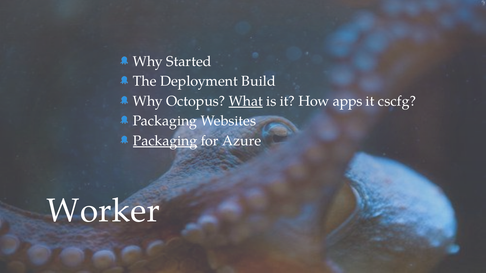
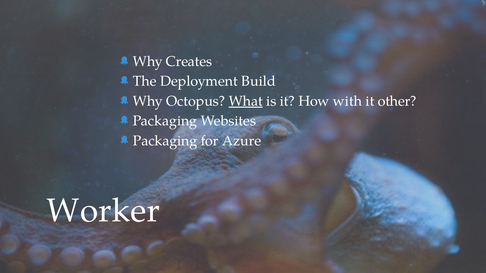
Started: Started -> Creates (189, 62)
apps: apps -> with (347, 101)
cscfg: cscfg -> other (397, 101)
Packaging underline: present -> none (165, 141)
